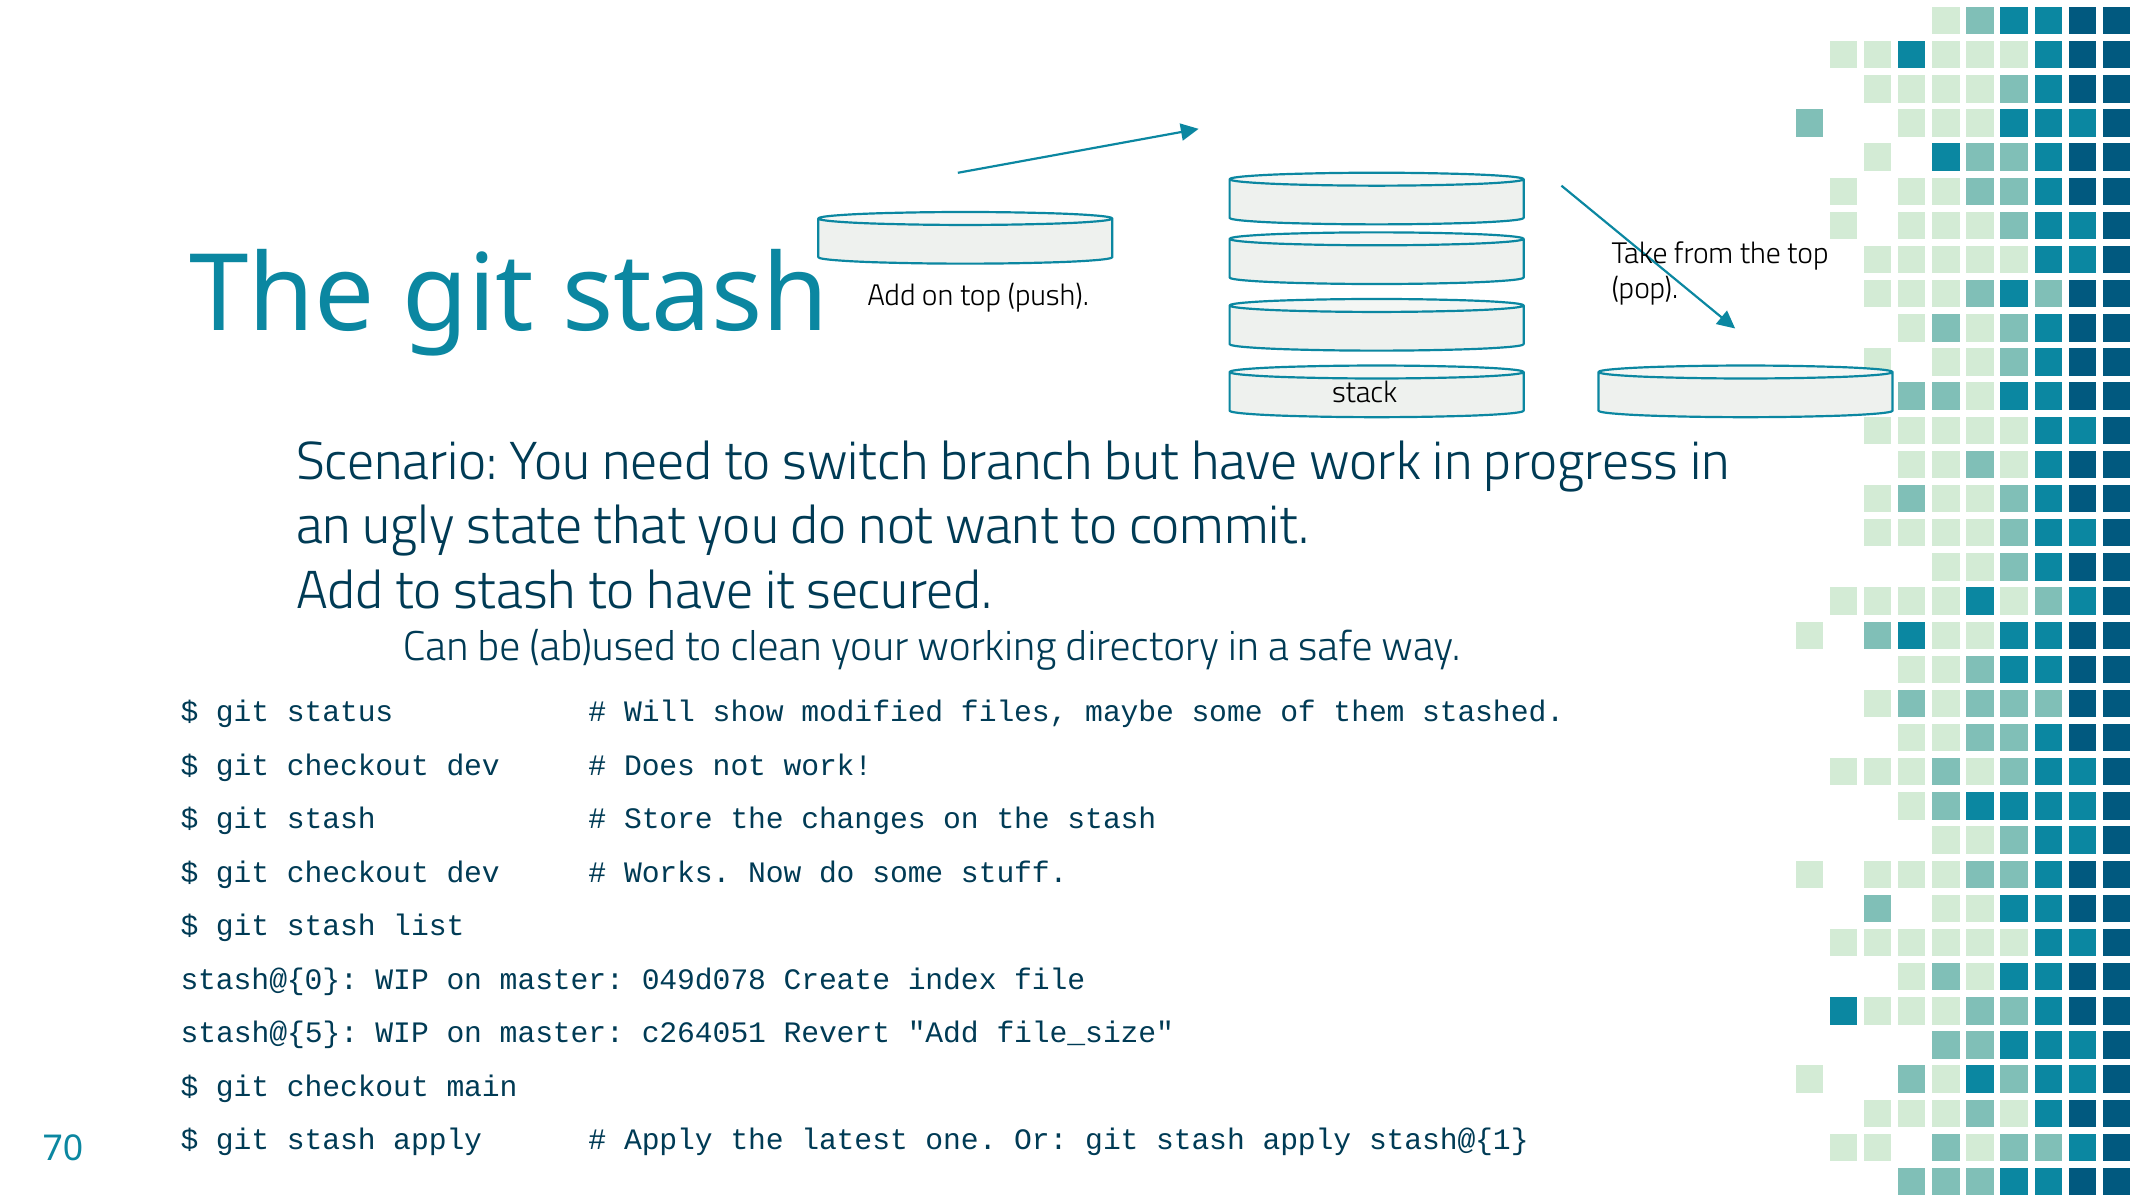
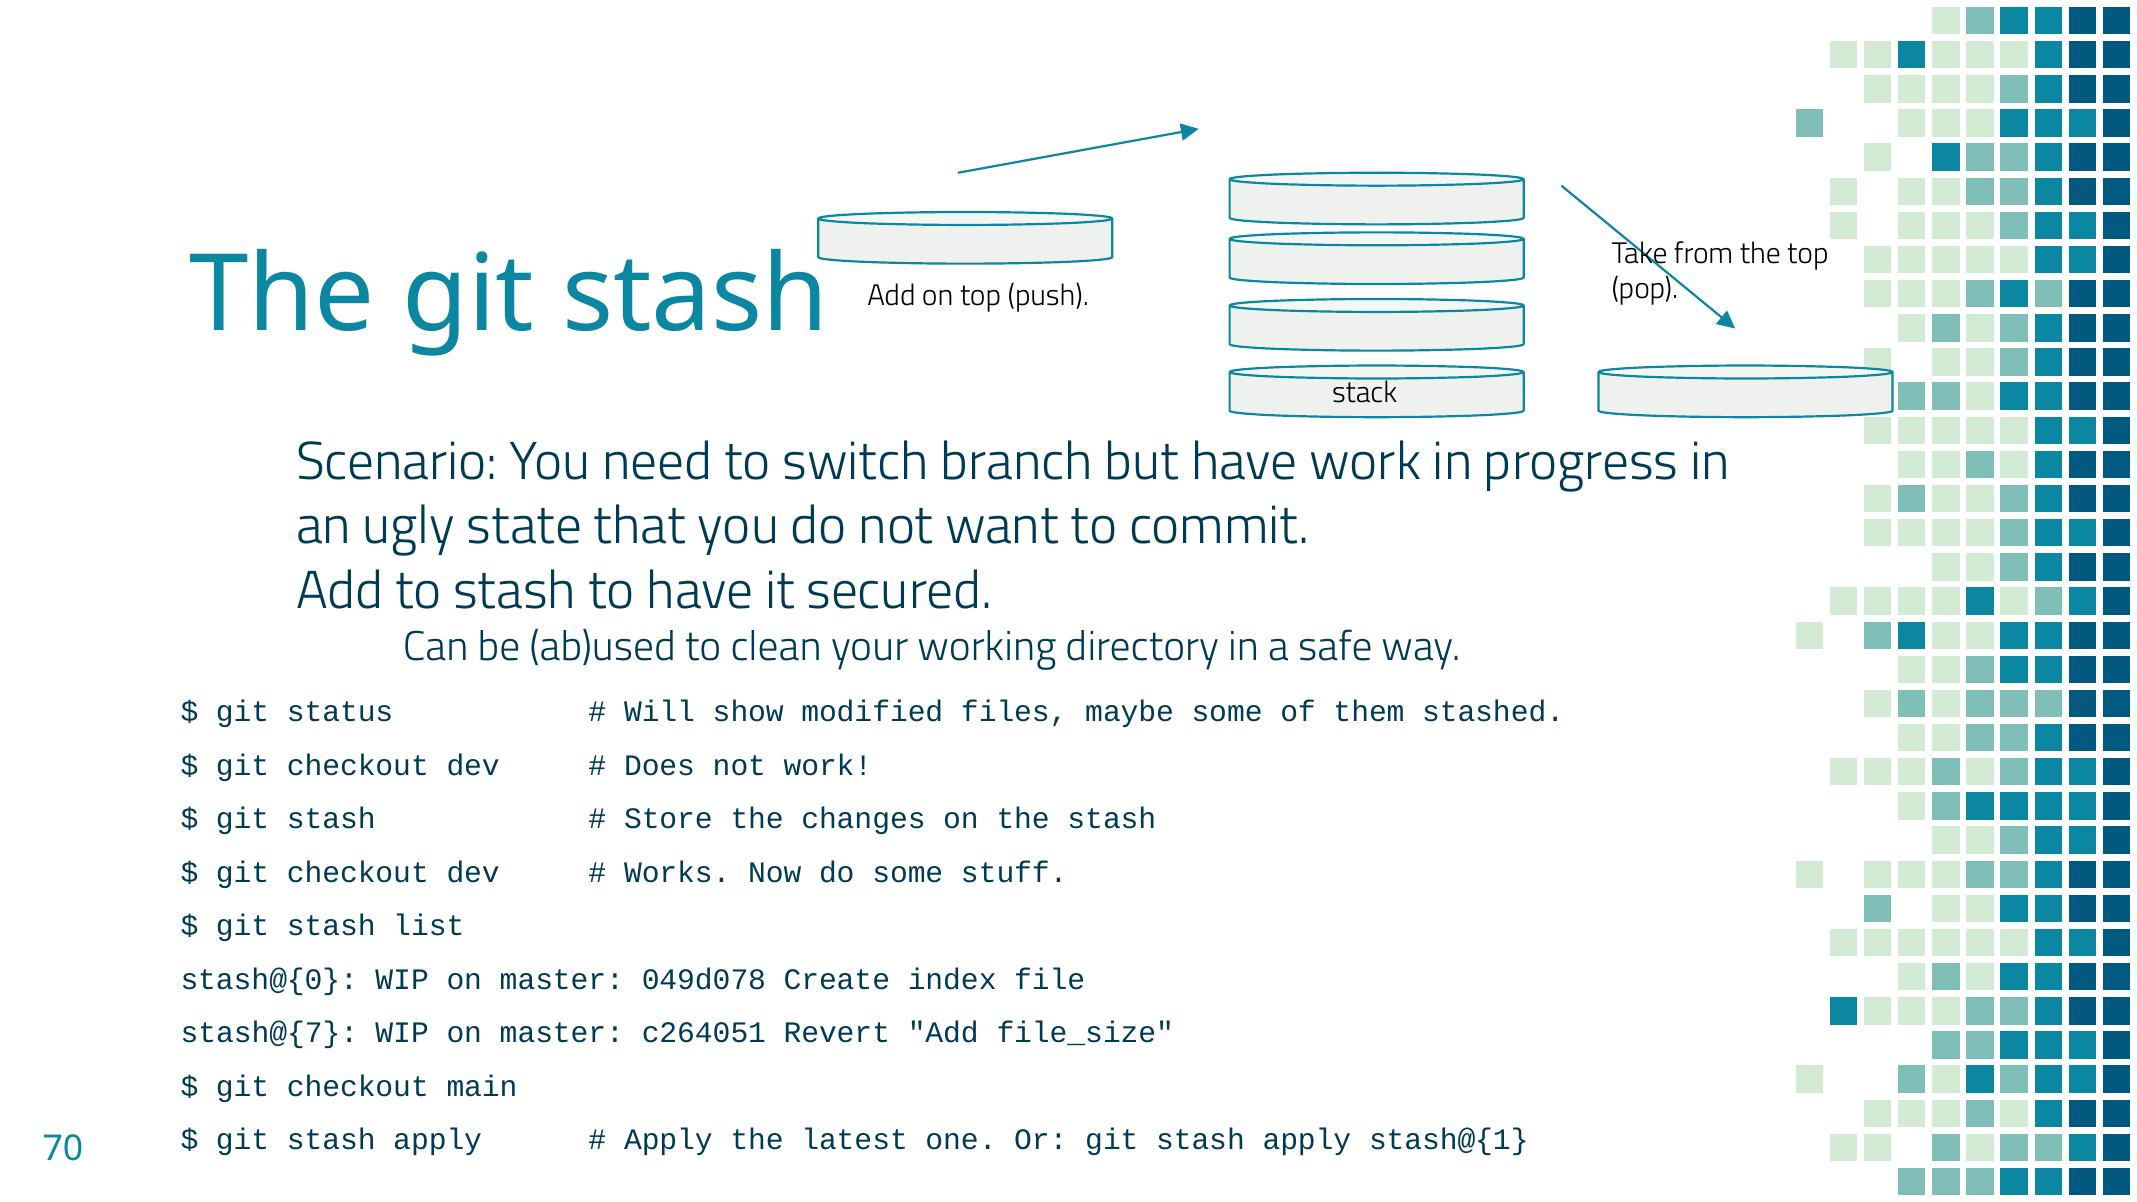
stash@{5: stash@{5 -> stash@{7 (269, 1033)
